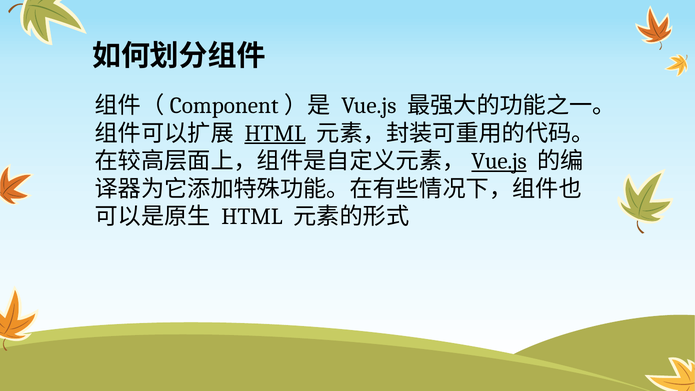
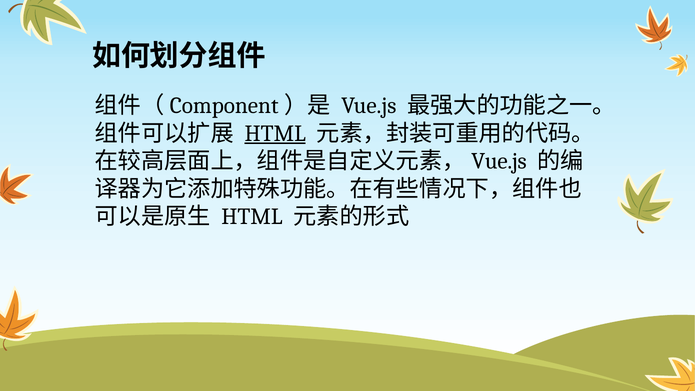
Vue.js underline: present -> none (499, 161)
